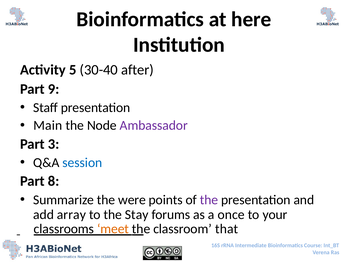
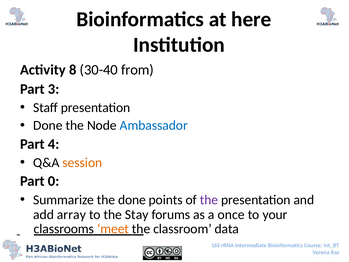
5: 5 -> 8 (73, 70)
after: after -> from (137, 70)
9: 9 -> 3 (54, 89)
Main: Main -> Done (48, 125)
Ambassador colour: purple -> blue (154, 125)
3: 3 -> 4 (54, 144)
session colour: blue -> orange (82, 162)
8: 8 -> 0 (54, 181)
the were: were -> done (132, 200)
that: that -> data (227, 229)
